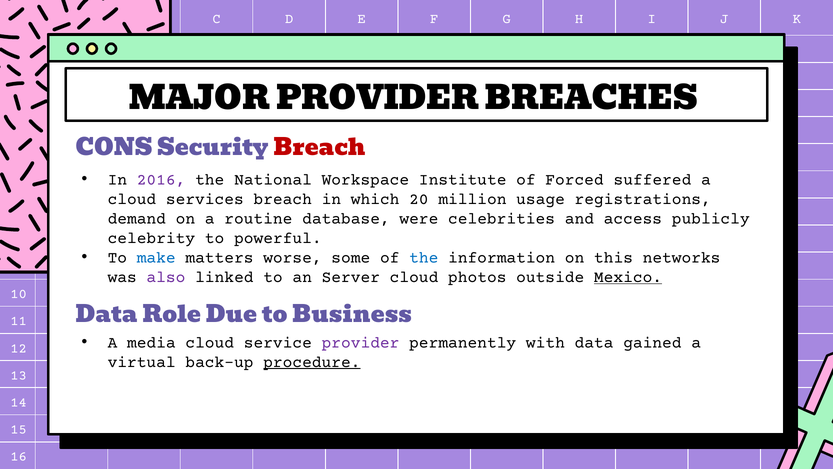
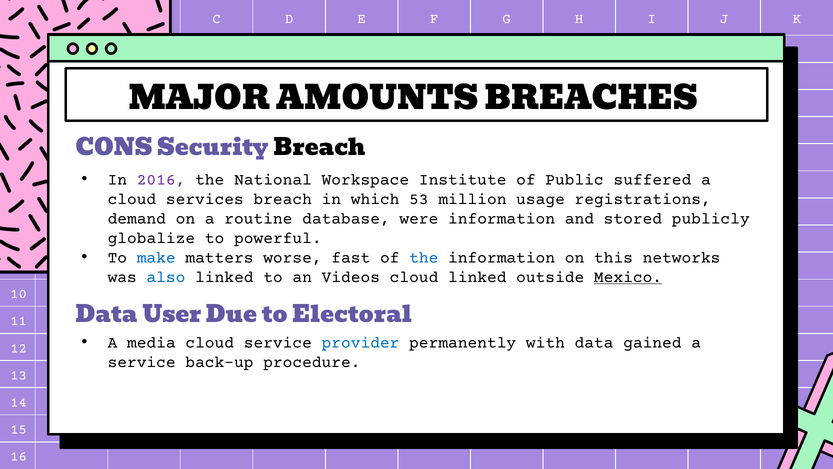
MAJOR PROVIDER: PROVIDER -> AMOUNTS (377, 98)
Breach colour: red -> black (319, 148)
Forced: Forced -> Public (574, 179)
20: 20 -> 53 (419, 199)
were celebrities: celebrities -> information (502, 218)
access: access -> stored (633, 218)
celebrity: celebrity -> globalize (151, 238)
some: some -> fast (351, 257)
also colour: purple -> blue (166, 277)
Server: Server -> Videos (351, 277)
cloud photos: photos -> linked (477, 277)
Role: Role -> User (172, 314)
Business: Business -> Electoral (352, 314)
provider colour: purple -> blue (361, 342)
virtual: virtual -> service (142, 361)
procedure underline: present -> none (312, 361)
